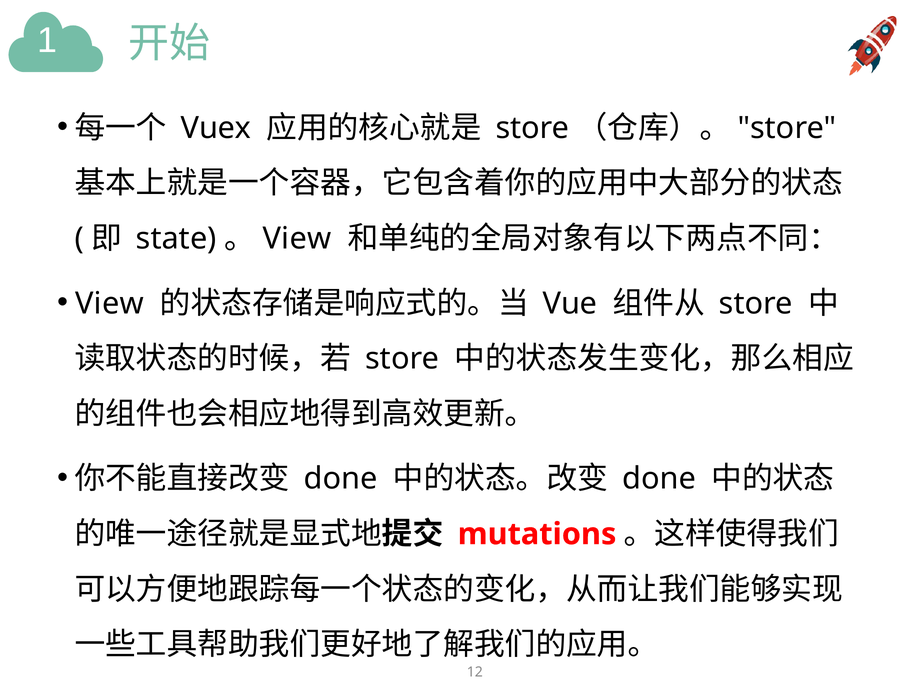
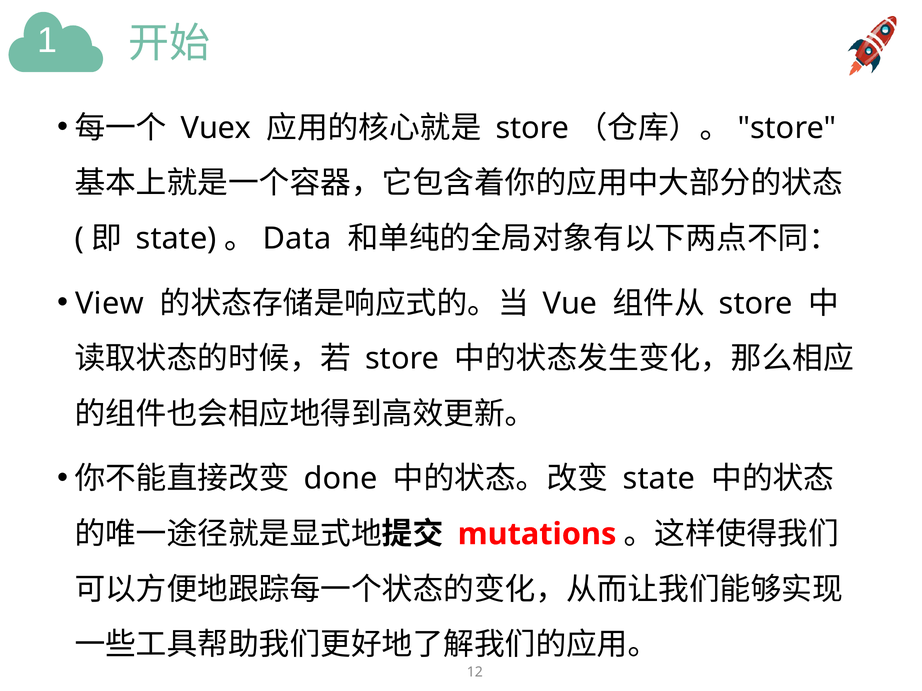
View: View -> Data (297, 239)
done: done -> state (659, 479)
